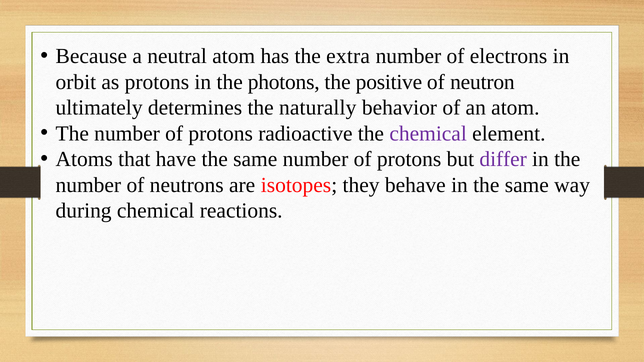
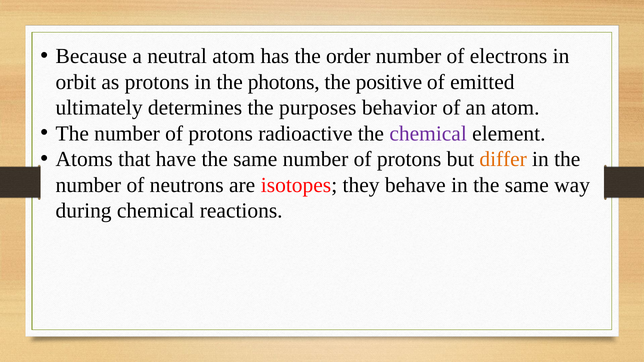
extra: extra -> order (348, 56)
neutron: neutron -> emitted (482, 82)
naturally: naturally -> purposes (318, 108)
differ colour: purple -> orange (503, 159)
